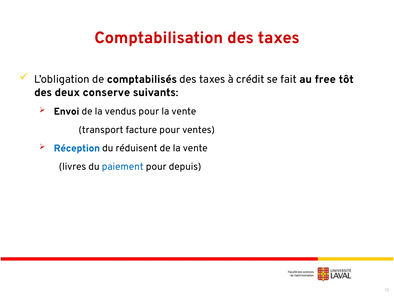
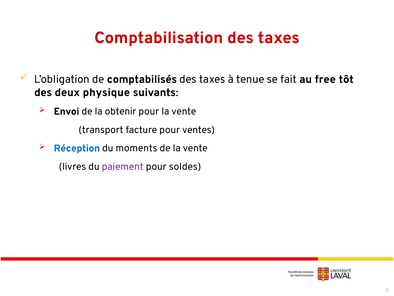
crédit: crédit -> tenue (250, 79)
conserve: conserve -> physique (106, 92)
vendus: vendus -> obtenir (121, 111)
réduisent: réduisent -> moments (136, 148)
paiement colour: blue -> purple (123, 166)
depuis: depuis -> soldes (185, 166)
